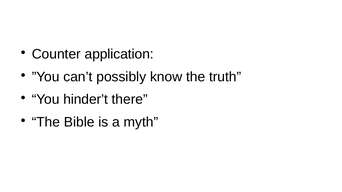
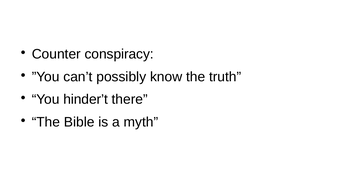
application: application -> conspiracy (119, 54)
